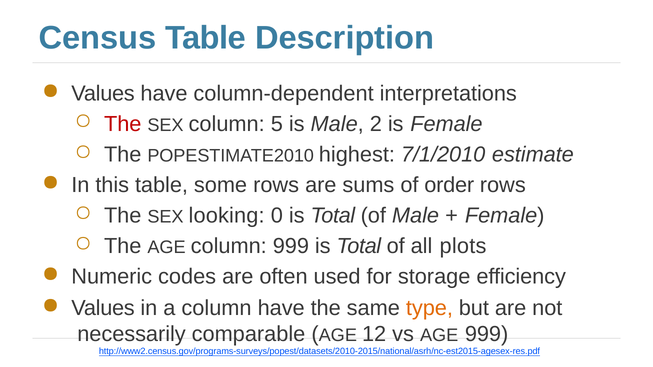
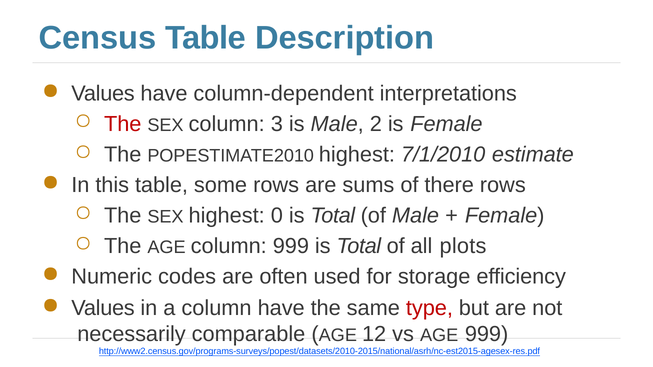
5: 5 -> 3 (277, 124)
order: order -> there (449, 185)
SEX looking: looking -> highest (227, 216)
type colour: orange -> red (429, 308)
